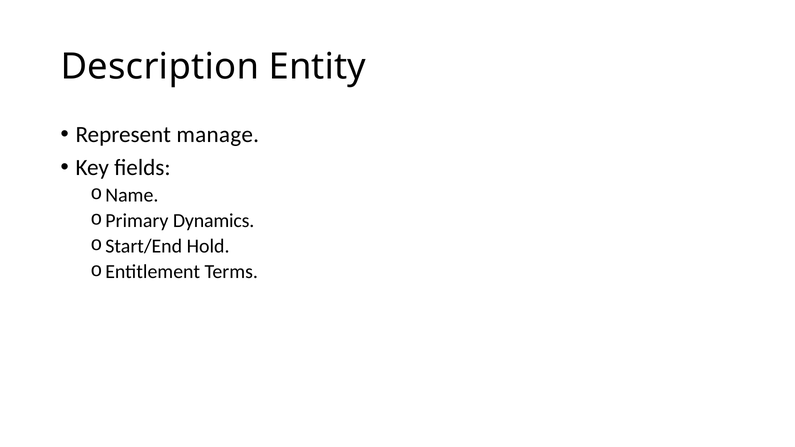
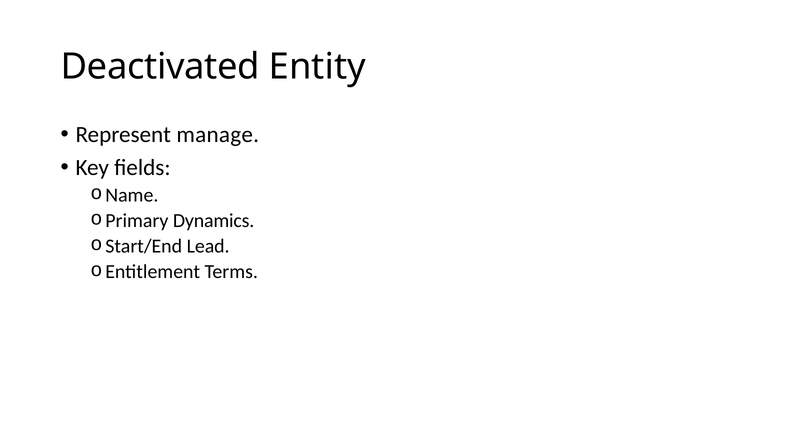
Description: Description -> Deactivated (160, 67)
Hold: Hold -> Lead (208, 246)
